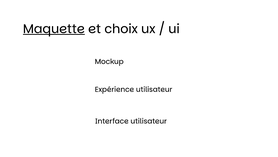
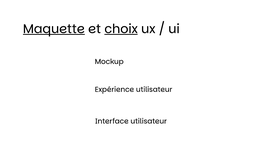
choix underline: none -> present (121, 29)
